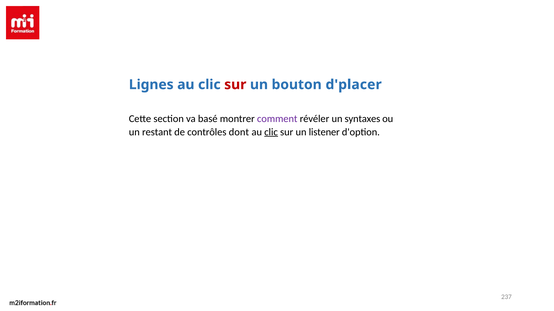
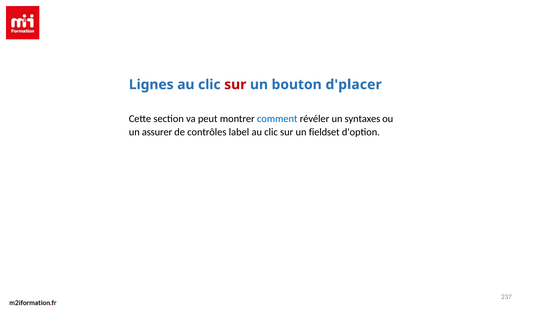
basé: basé -> peut (208, 119)
comment colour: purple -> blue (277, 119)
restant: restant -> assurer (157, 132)
dont: dont -> label (239, 132)
clic underline: present -> none (271, 132)
listener: listener -> fieldset (324, 132)
